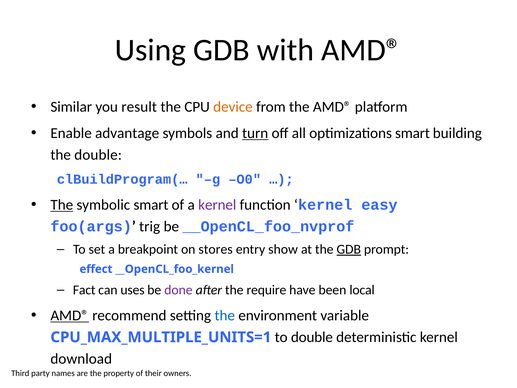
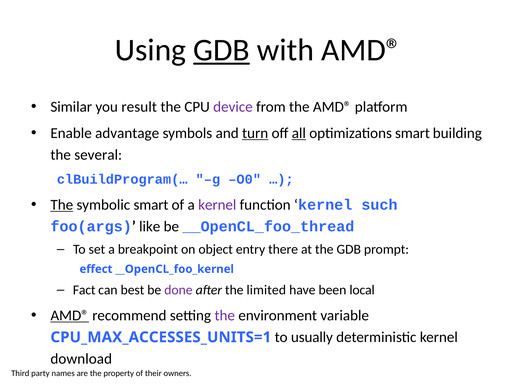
GDB underline: none -> present (221, 50)
device colour: orange -> purple (233, 107)
all underline: none -> present (299, 133)
the double: double -> several (98, 155)
easy: easy -> such (379, 205)
trig: trig -> like (150, 226)
__OpenCL_foo_nvprof: __OpenCL_foo_nvprof -> __OpenCL_foo_thread (268, 226)
stores: stores -> object (216, 249)
show: show -> there (283, 249)
GDB underline: present -> none (349, 249)
uses: uses -> best (132, 290)
require: require -> limited (266, 290)
the colour: blue -> purple (225, 315)
CPU_MAX_MULTIPLE_UNITS=1: CPU_MAX_MULTIPLE_UNITS=1 -> CPU_MAX_ACCESSES_UNITS=1 (161, 337)
to double: double -> usually (312, 337)
